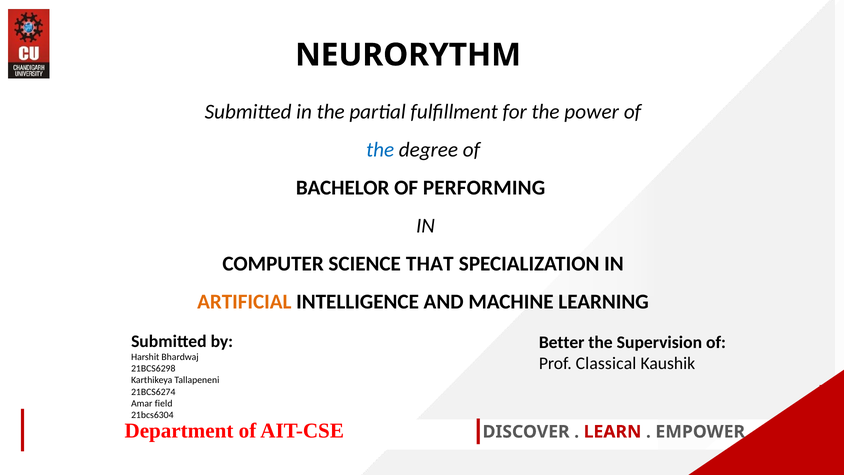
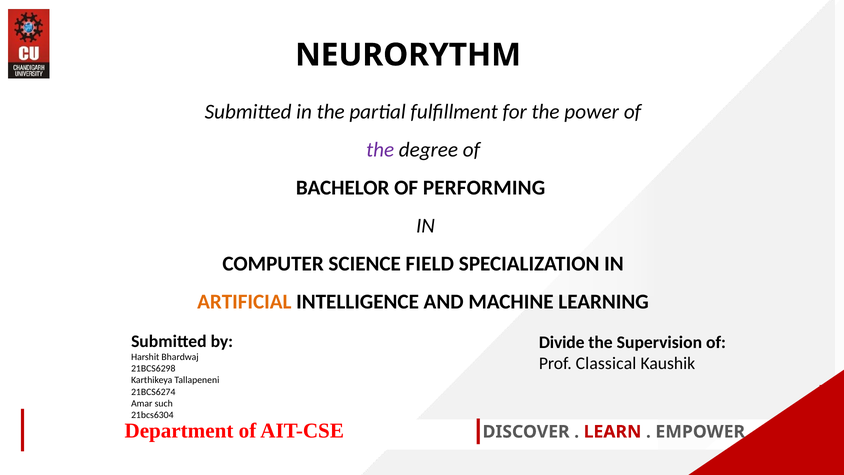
the colour: blue -> purple (380, 150)
THAT: THAT -> FIELD (430, 264)
Better: Better -> Divide (562, 342)
field: field -> such (164, 403)
